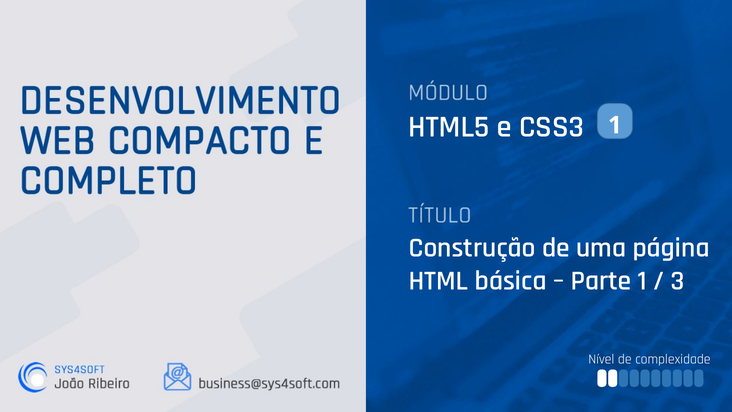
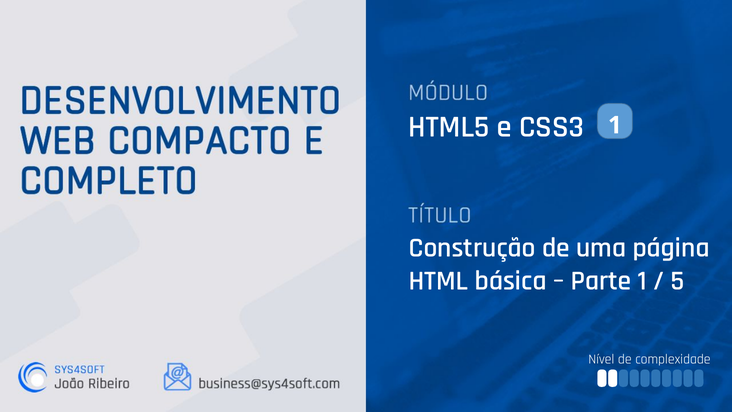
3: 3 -> 5 (678, 280)
